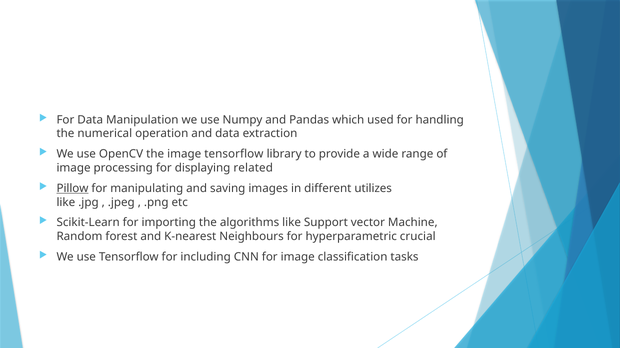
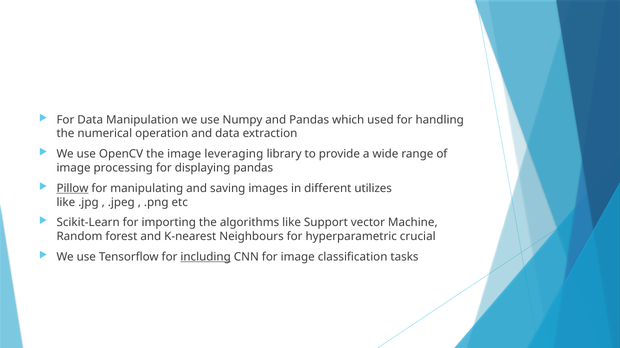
image tensorflow: tensorflow -> leveraging (234, 154)
displaying related: related -> pandas (253, 168)
including underline: none -> present (206, 257)
